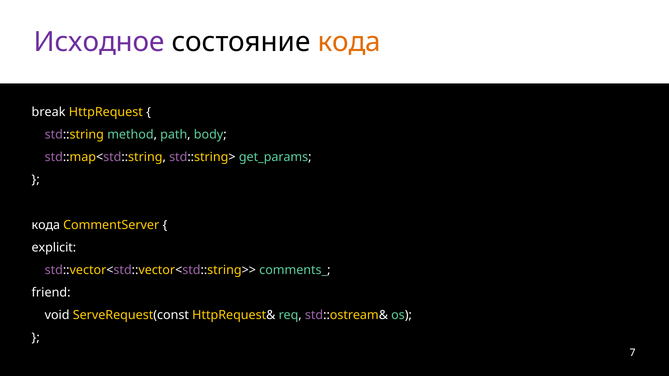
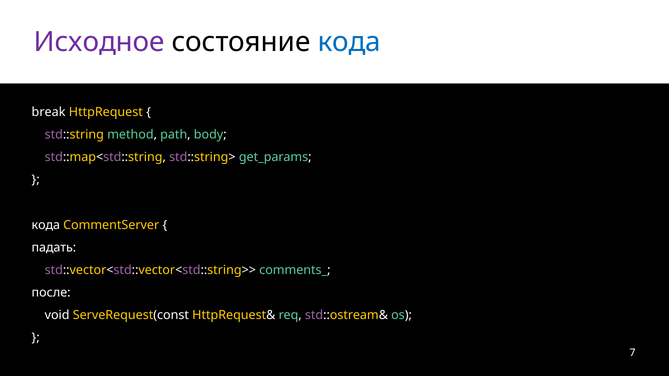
кода colour: orange -> blue (349, 42)
explicit: explicit -> падать (54, 248)
friend: friend -> после (51, 293)
